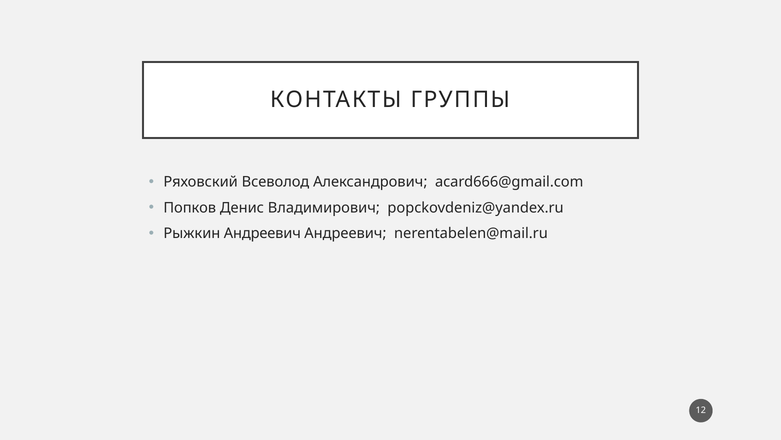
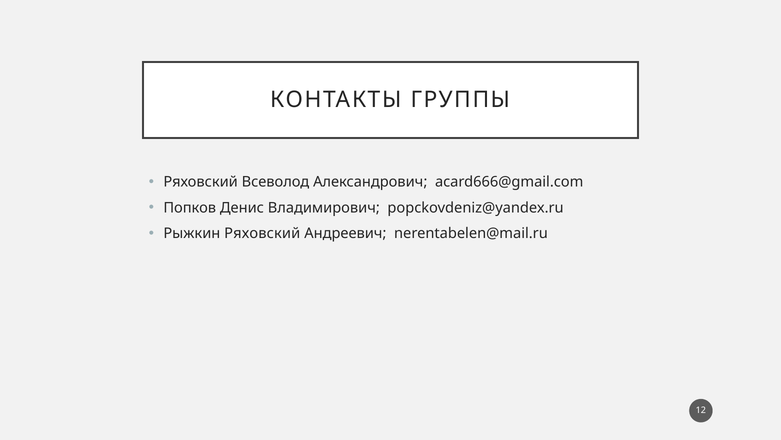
Рыжкин Андреевич: Андреевич -> Ряховский (262, 233)
